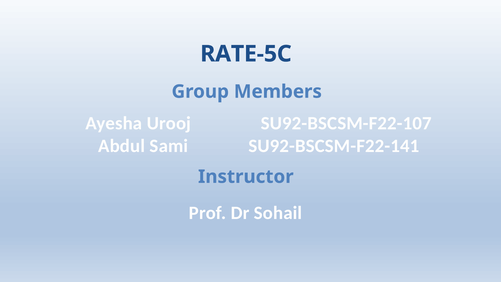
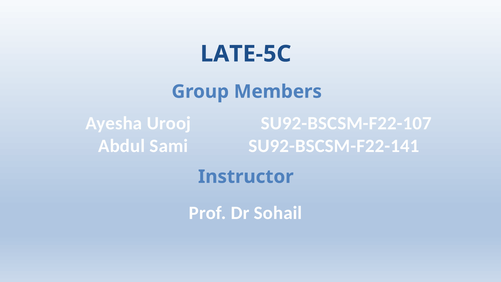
RATE-5C: RATE-5C -> LATE-5C (246, 54)
